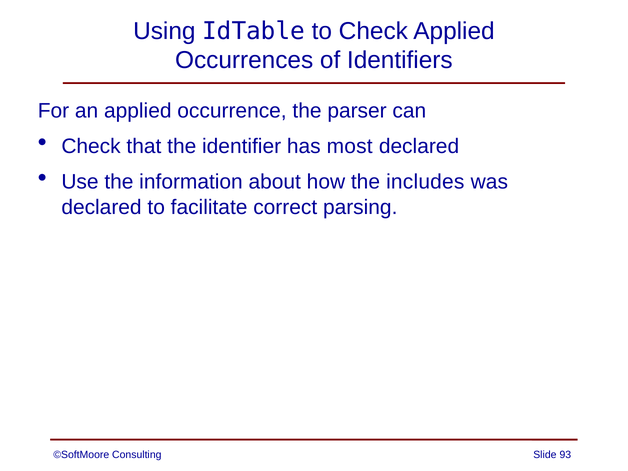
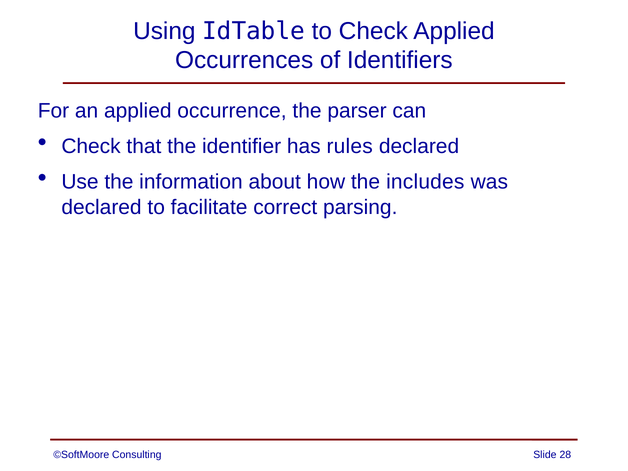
most: most -> rules (350, 146)
93: 93 -> 28 (565, 455)
